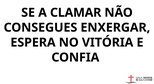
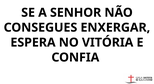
CLAMAR: CLAMAR -> SENHOR (76, 13)
